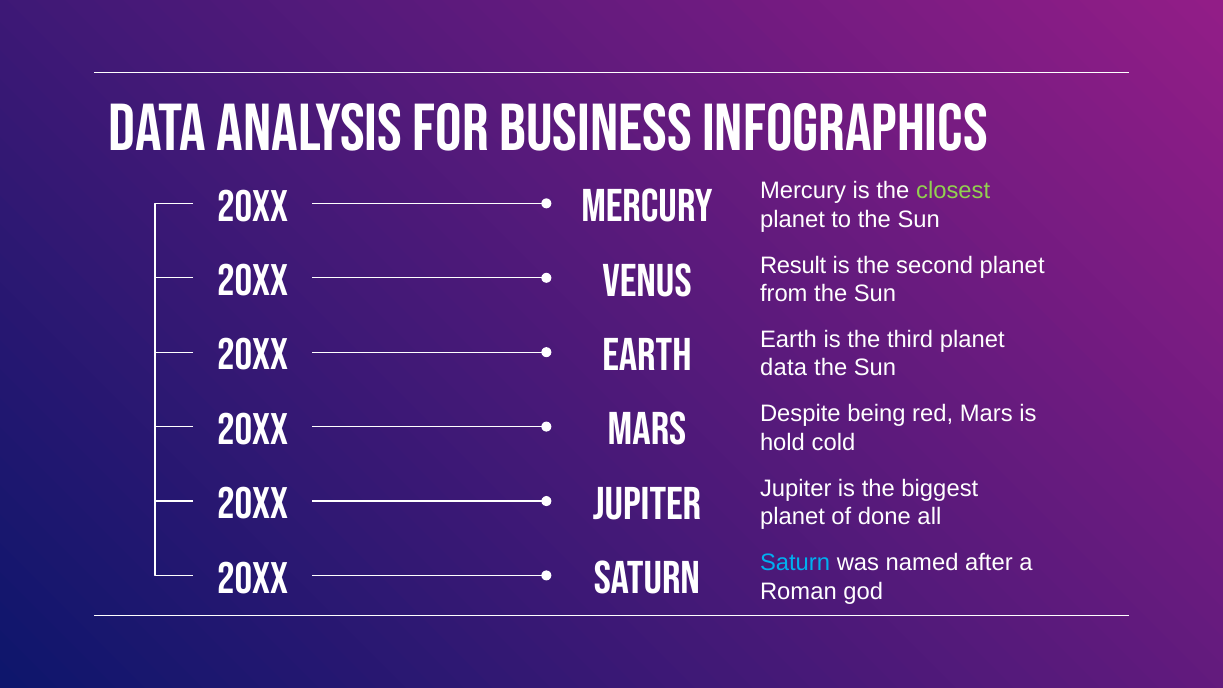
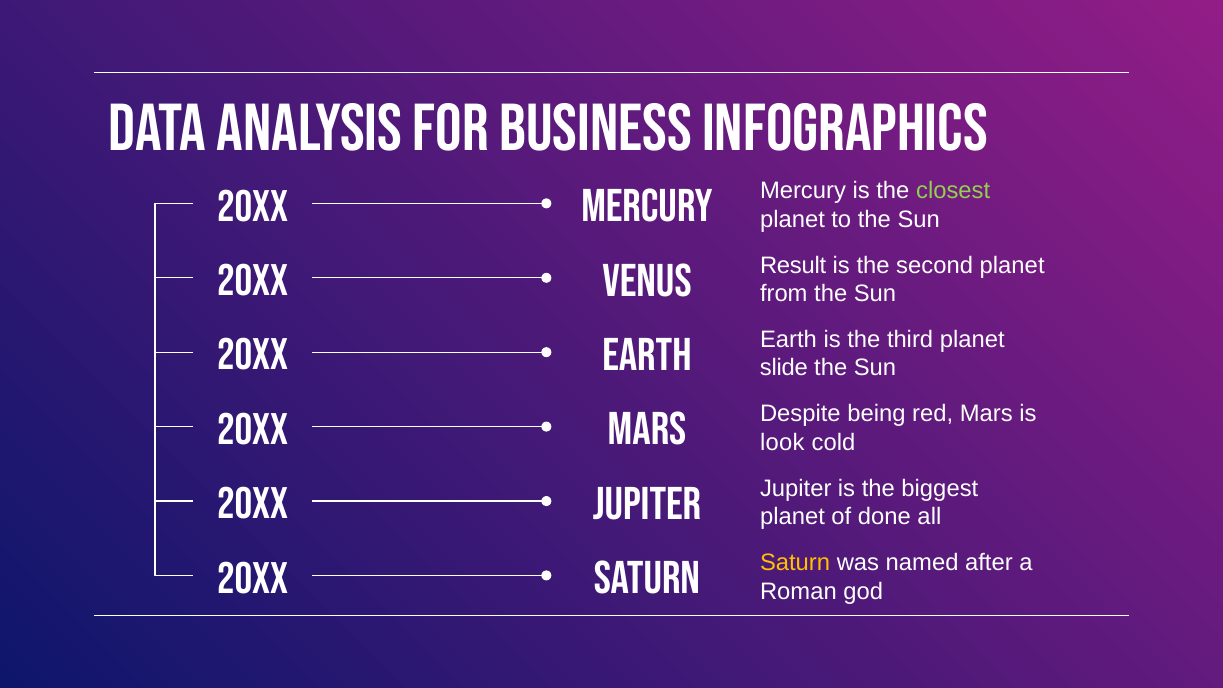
data: data -> slide (784, 368)
hold: hold -> look (782, 442)
Saturn colour: light blue -> yellow (795, 563)
